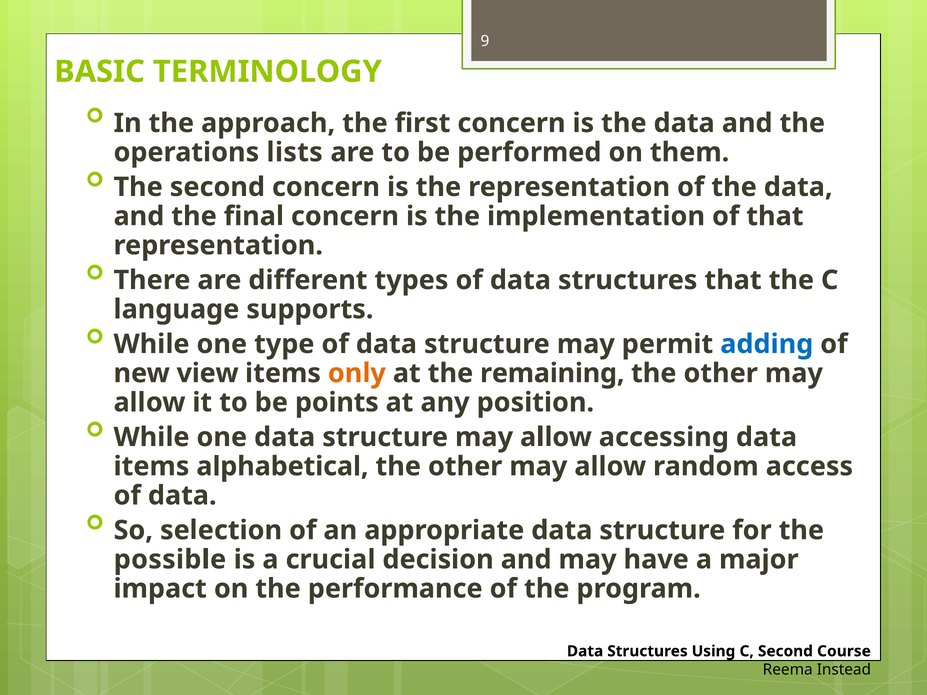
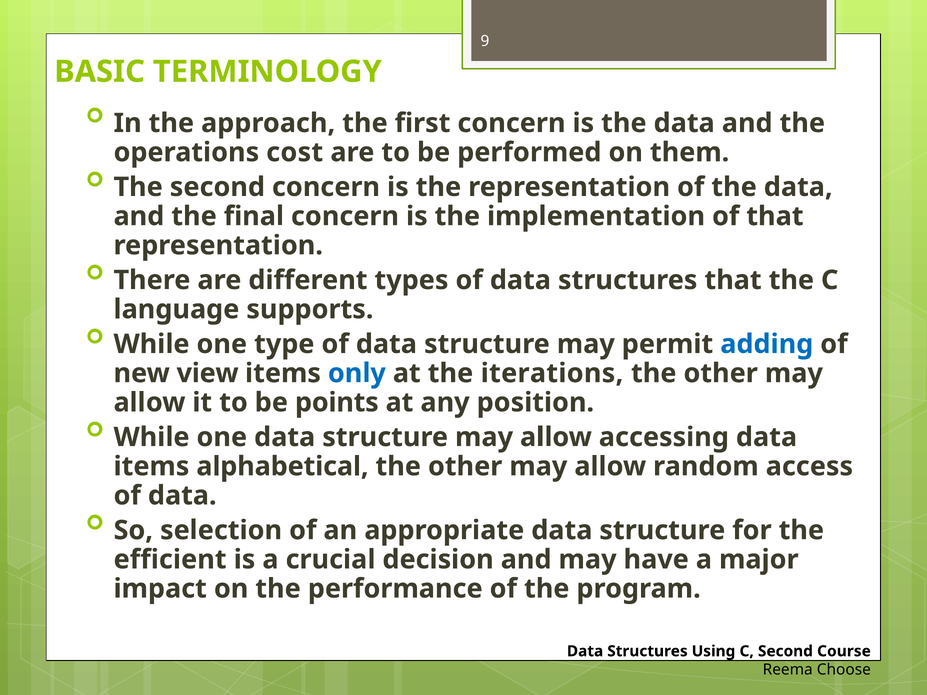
lists: lists -> cost (295, 152)
only colour: orange -> blue (357, 373)
remaining: remaining -> iterations (552, 373)
possible: possible -> efficient (170, 560)
Instead: Instead -> Choose (844, 670)
